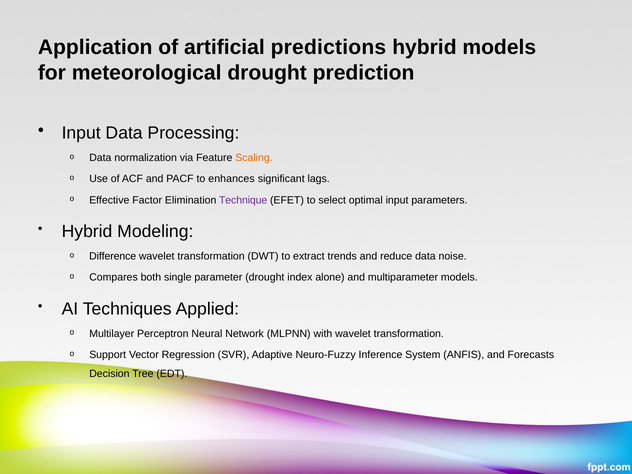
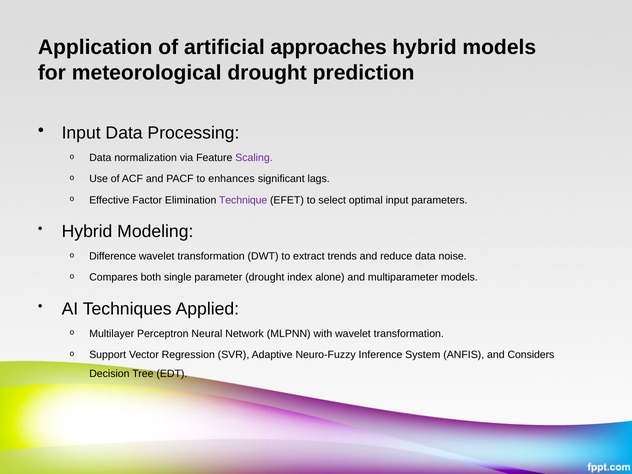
predictions: predictions -> approaches (329, 47)
Scaling colour: orange -> purple (254, 158)
Forecasts: Forecasts -> Considers (531, 355)
